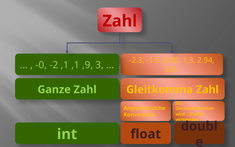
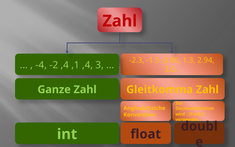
-0: -0 -> -4 (41, 65)
-2 ,1: ,1 -> ,4 (65, 65)
,1 ,9: ,9 -> ,4 (88, 65)
